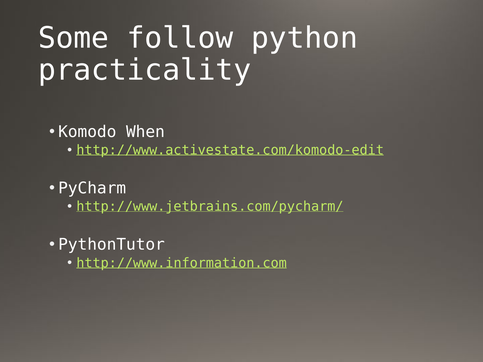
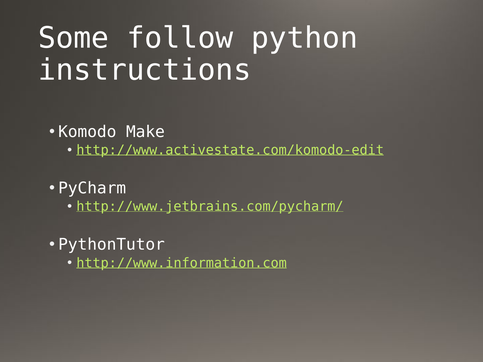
practicality: practicality -> instructions (145, 70)
When: When -> Make (145, 132)
